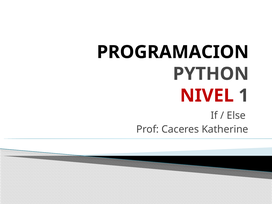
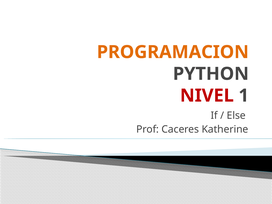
PROGRAMACION colour: black -> orange (173, 52)
